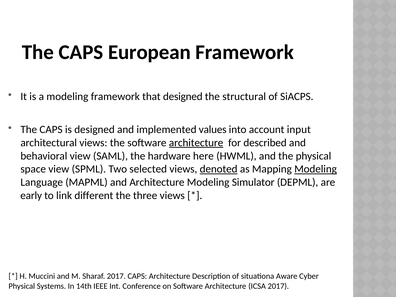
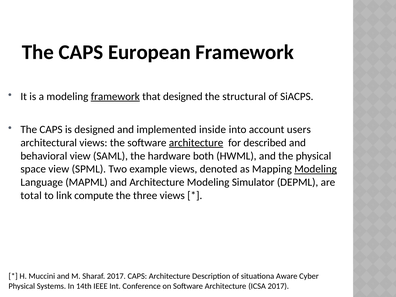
framework underline: none -> present (115, 96)
values: values -> inside (213, 129)
input: input -> users (299, 129)
here: here -> both (203, 156)
selected: selected -> example (148, 169)
denoted underline: present -> none (219, 169)
early: early -> total (31, 195)
different: different -> compute (94, 195)
